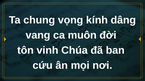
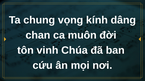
vang: vang -> chan (38, 35)
